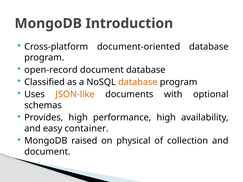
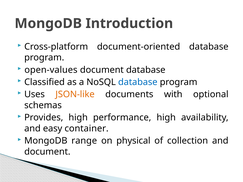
open-record: open-record -> open-values (51, 70)
database colour: orange -> blue (138, 82)
raised: raised -> range (84, 141)
